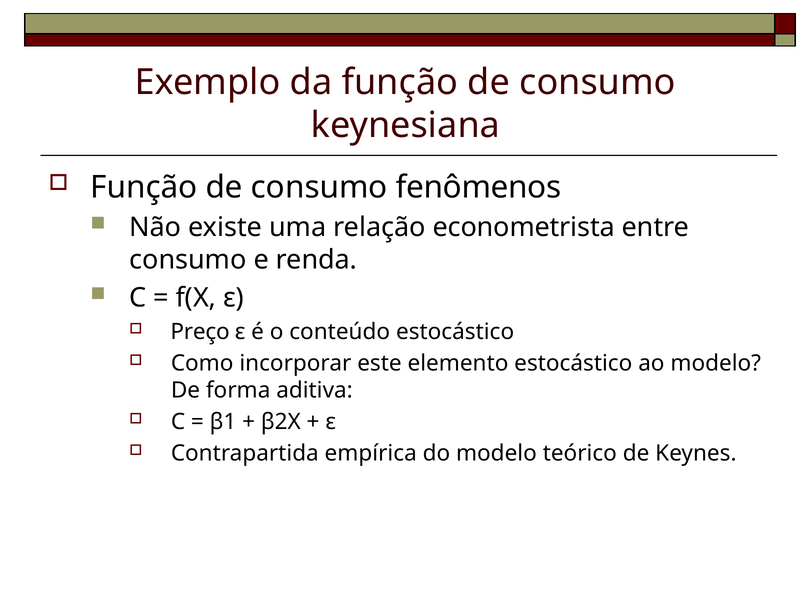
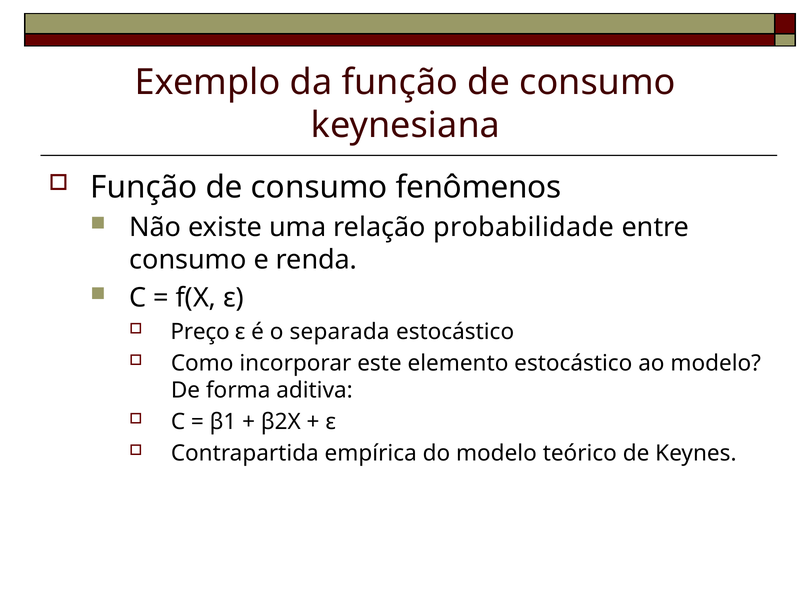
econometrista: econometrista -> probabilidade (524, 228)
conteúdo: conteúdo -> separada (340, 332)
